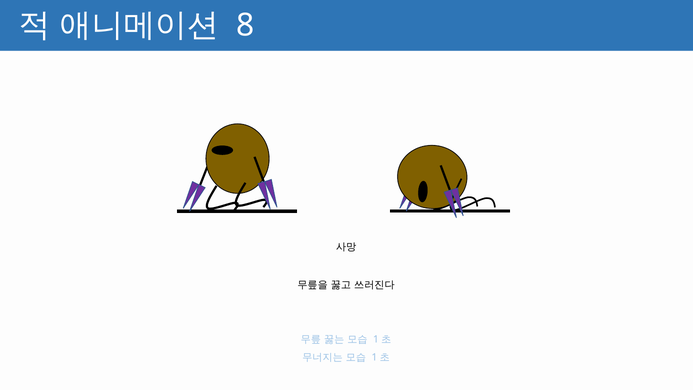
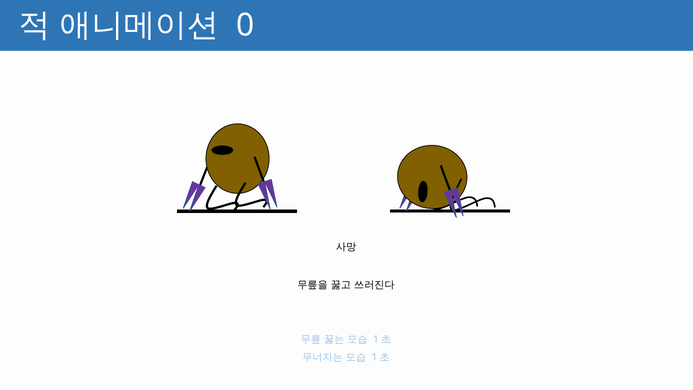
8: 8 -> 0 (245, 25)
